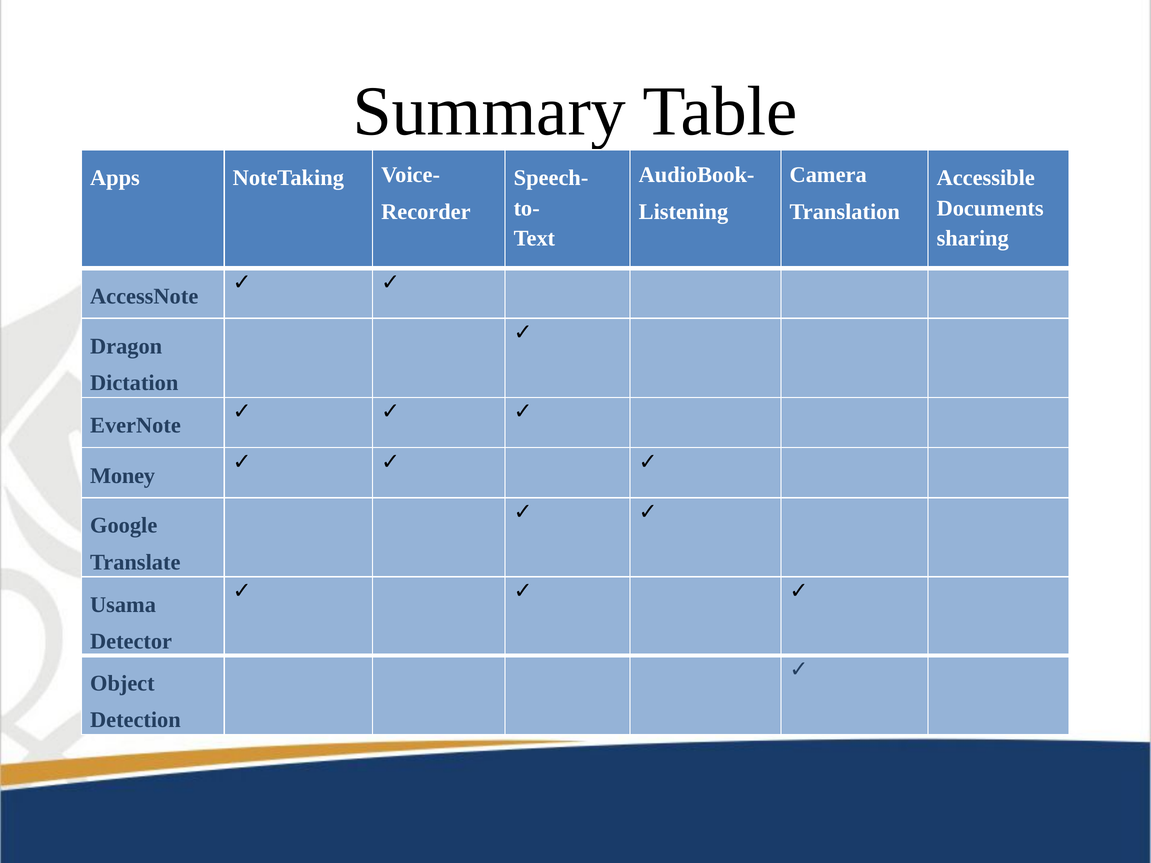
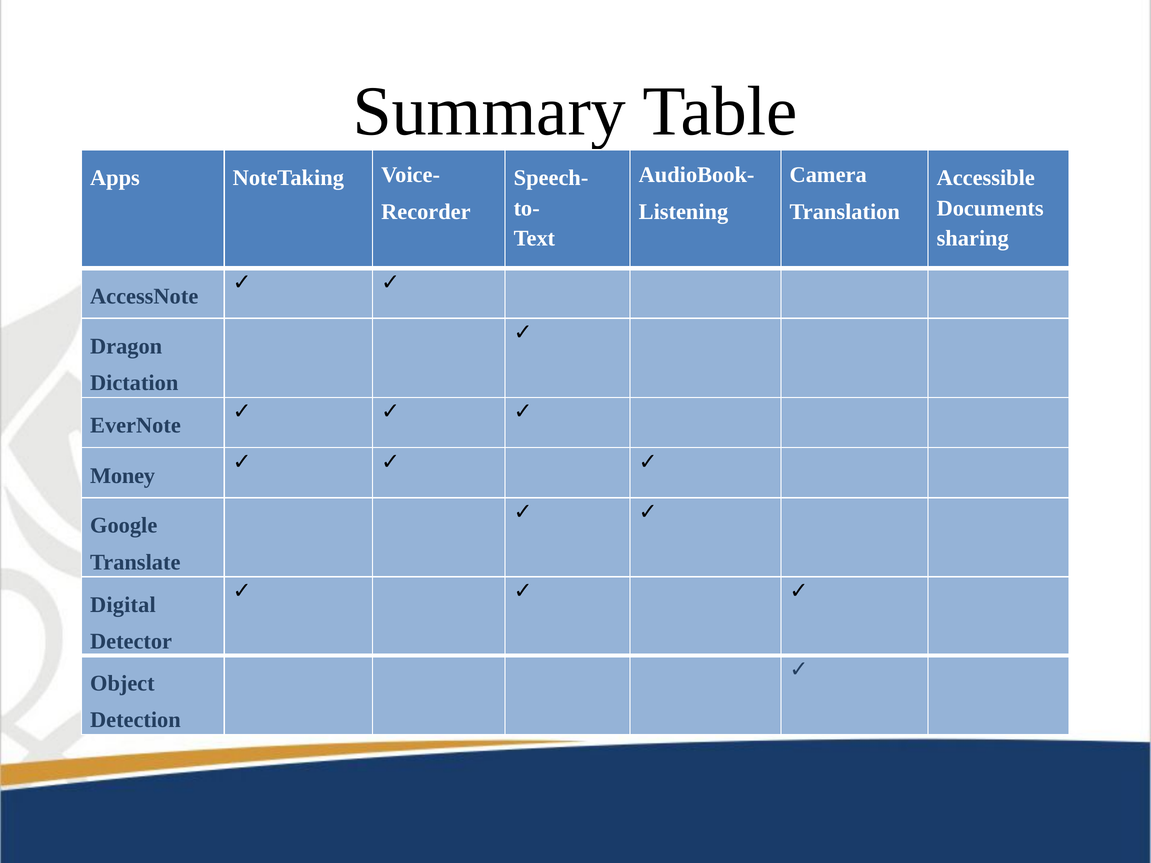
Usama: Usama -> Digital (123, 605)
